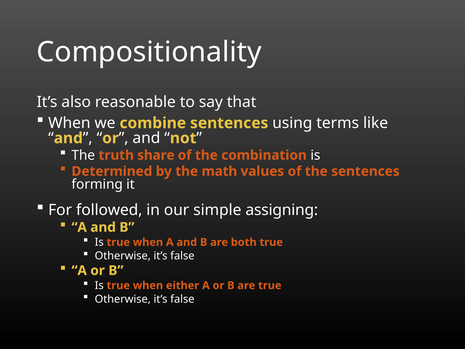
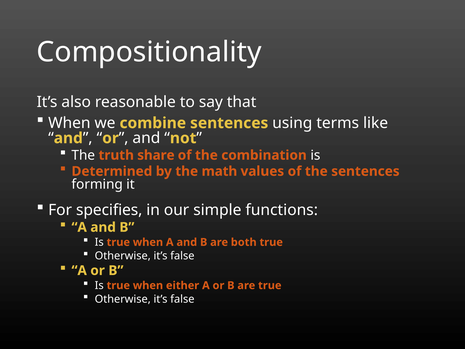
followed: followed -> specifies (109, 210)
assigning: assigning -> functions (282, 210)
